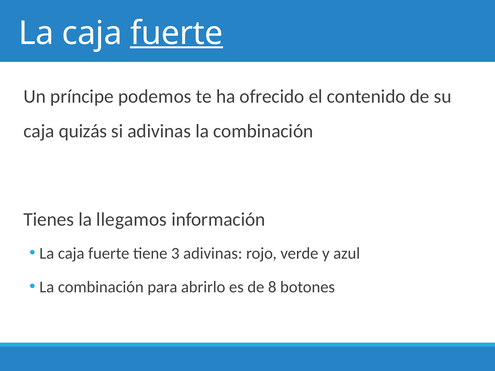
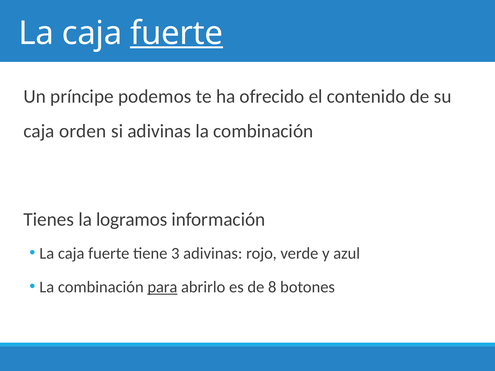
quizás: quizás -> orden (83, 131)
llegamos: llegamos -> logramos (132, 220)
para underline: none -> present (162, 287)
